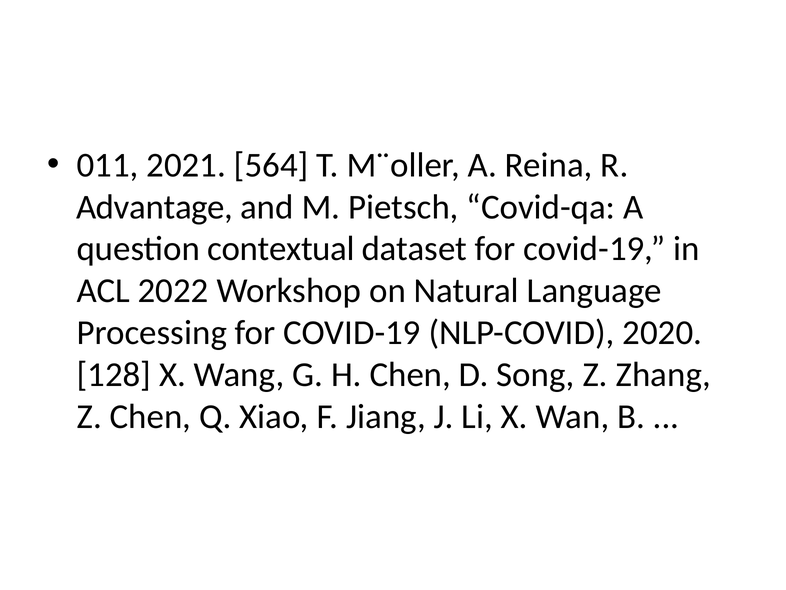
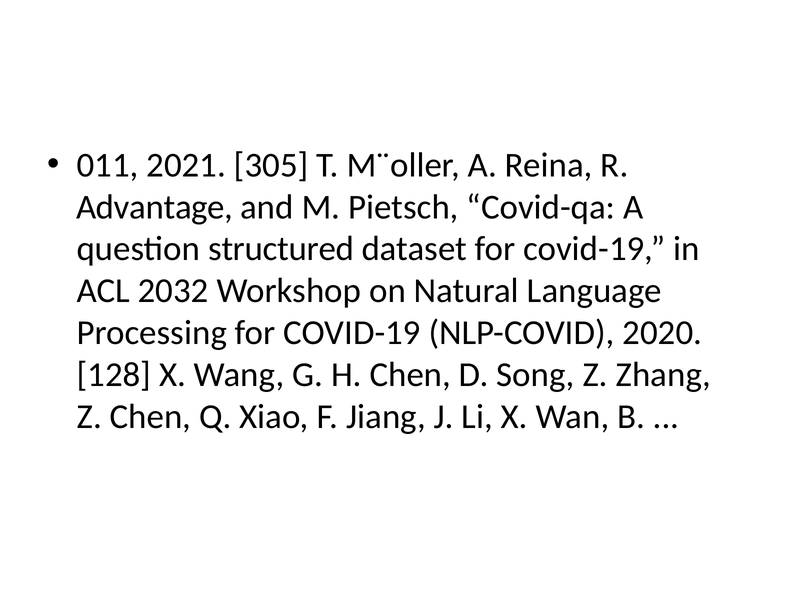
564: 564 -> 305 (271, 165)
contextual: contextual -> structured (281, 249)
2022: 2022 -> 2032 (173, 291)
